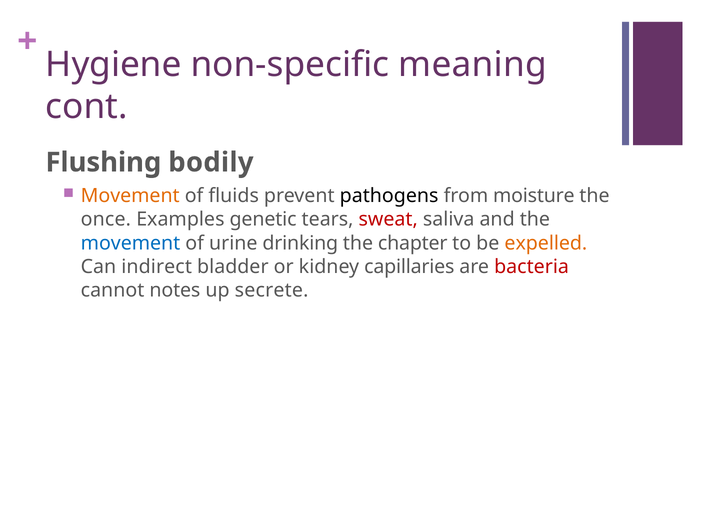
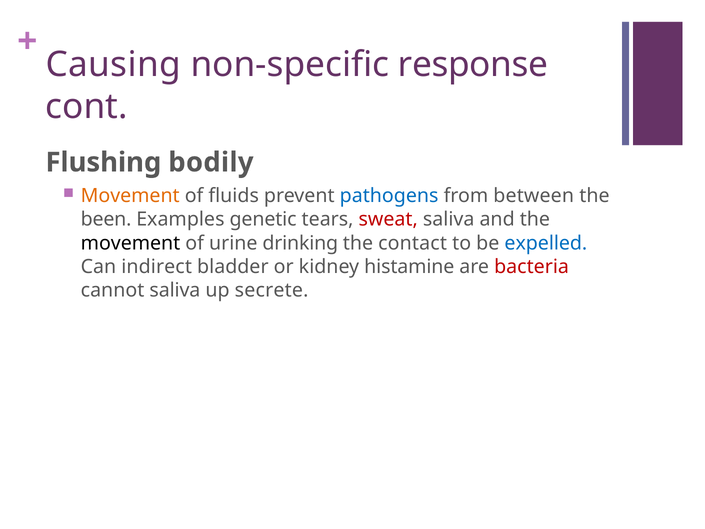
Hygiene: Hygiene -> Causing (113, 64)
meaning: meaning -> response (473, 64)
pathogens colour: black -> blue (389, 196)
moisture: moisture -> between (534, 196)
once: once -> been (106, 219)
movement colour: blue -> black (130, 243)
chapter: chapter -> contact (413, 243)
expelled colour: orange -> blue (546, 243)
capillaries: capillaries -> histamine (409, 266)
cannot notes: notes -> saliva (175, 290)
